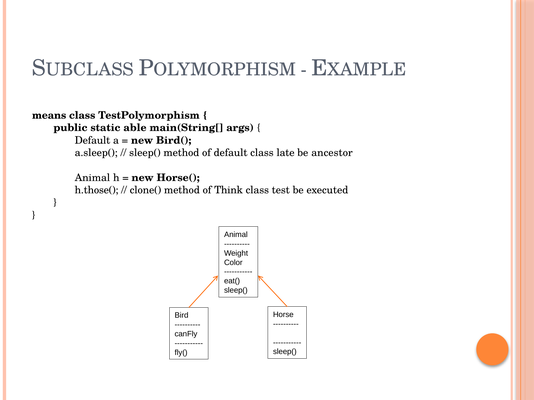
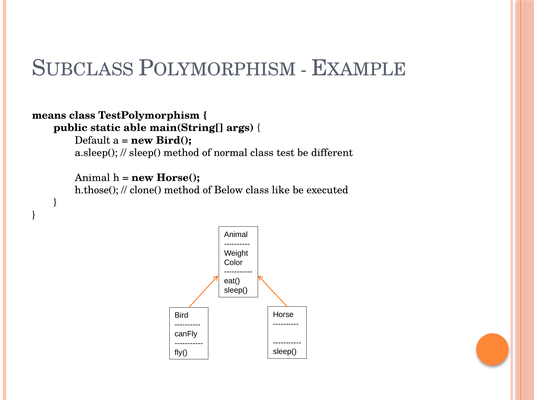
of default: default -> normal (231, 153)
late: late -> test (286, 153)
ancestor: ancestor -> different (332, 153)
Think: Think -> Below (229, 190)
test: test -> like (281, 190)
